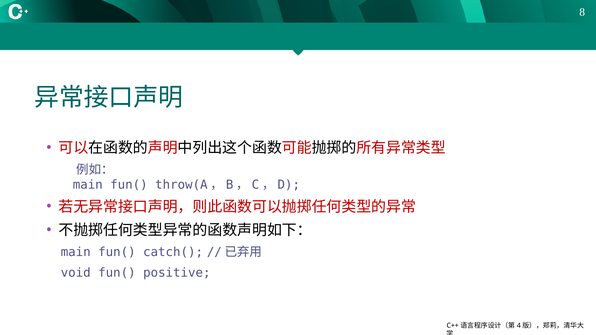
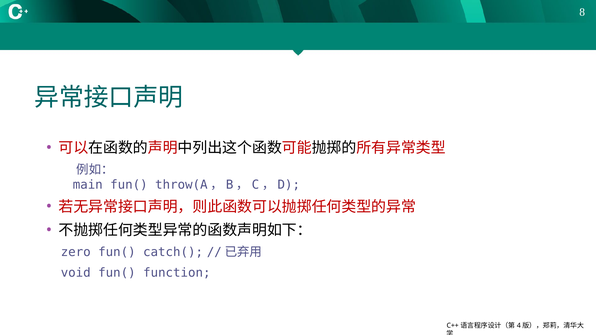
main: main -> zero (76, 252)
positive: positive -> function (177, 273)
